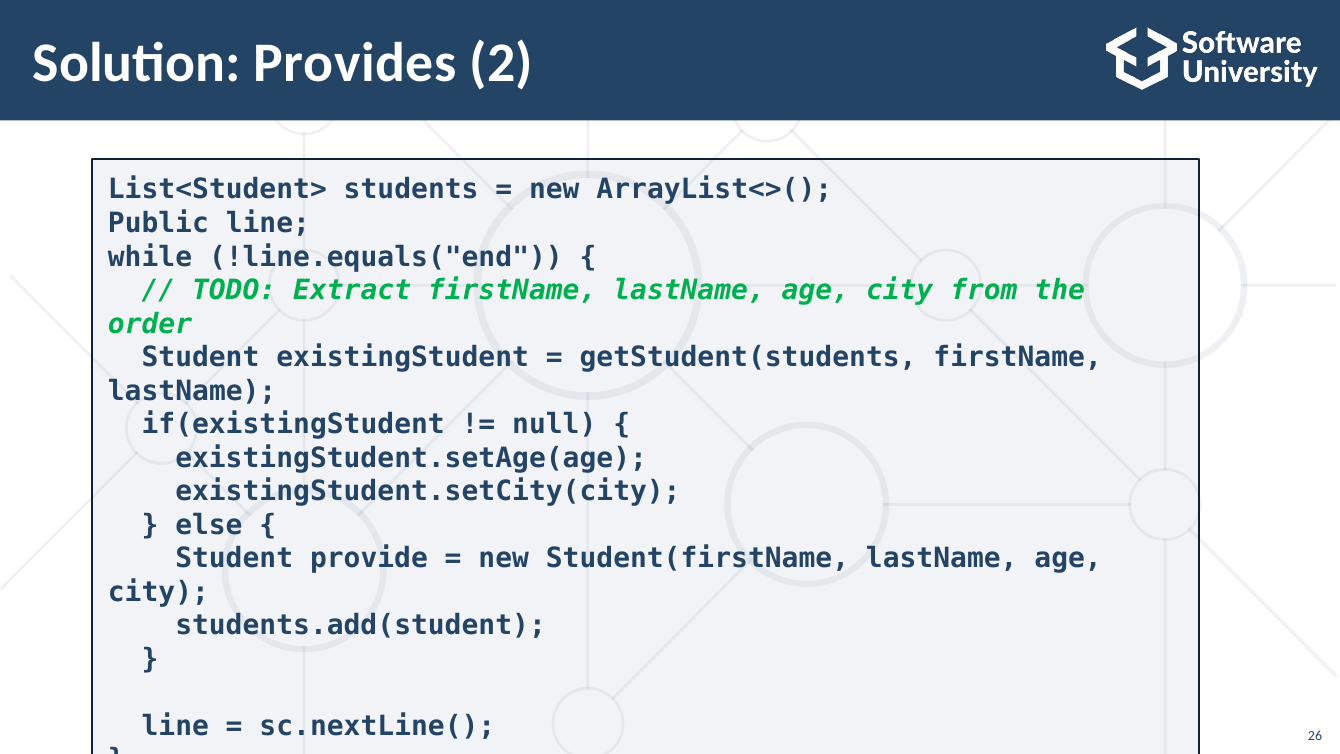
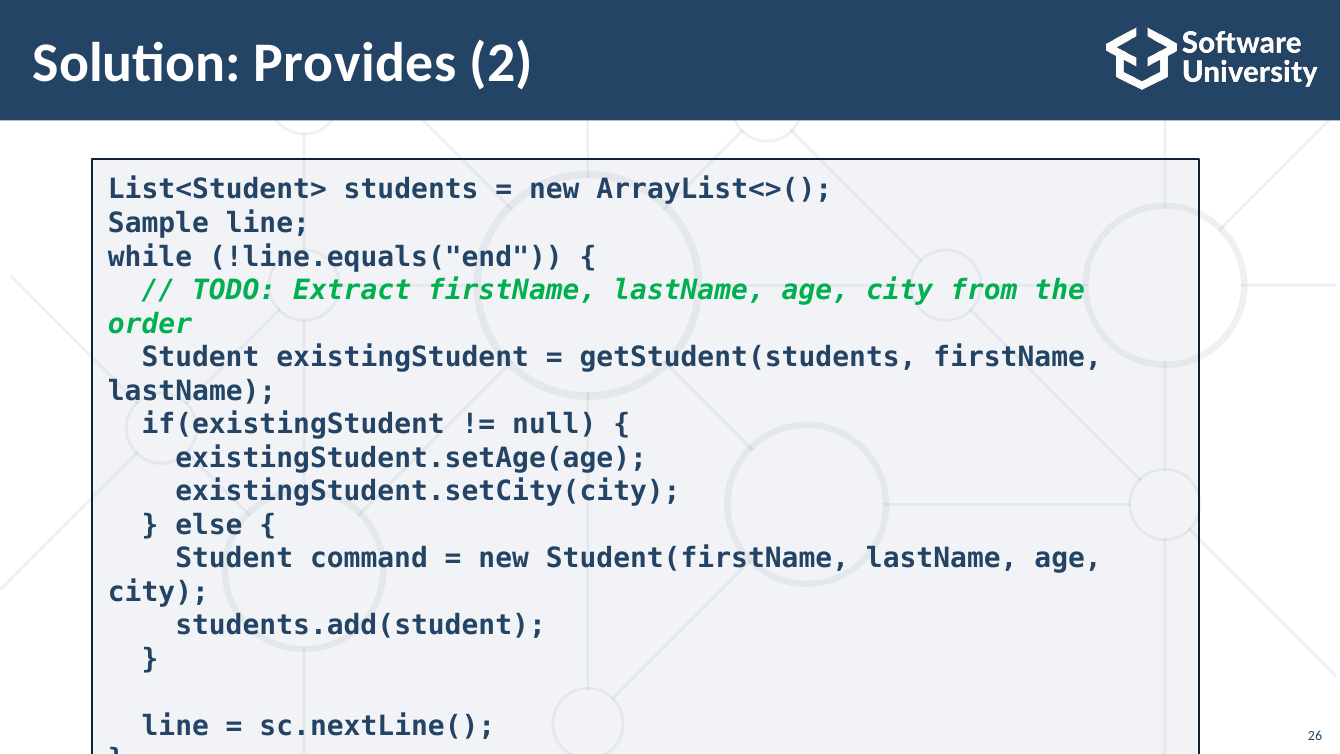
Public: Public -> Sample (158, 223)
provide: provide -> command (369, 558)
